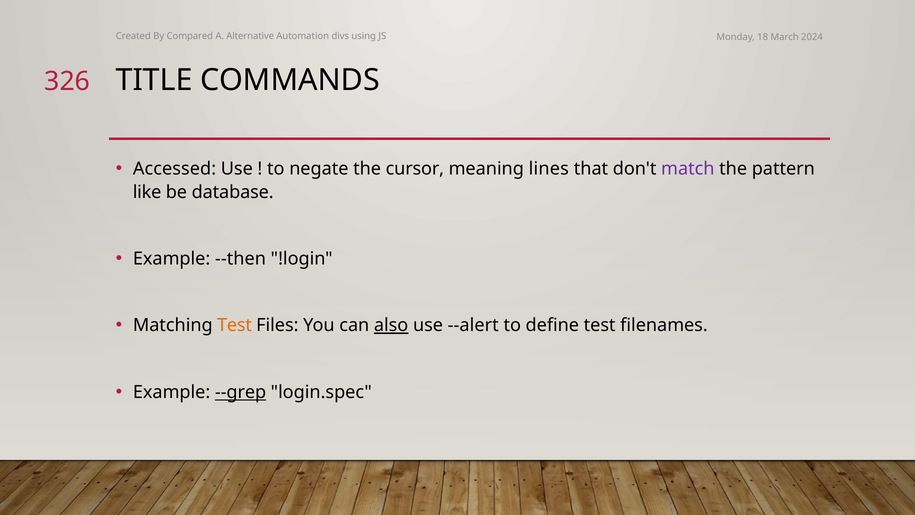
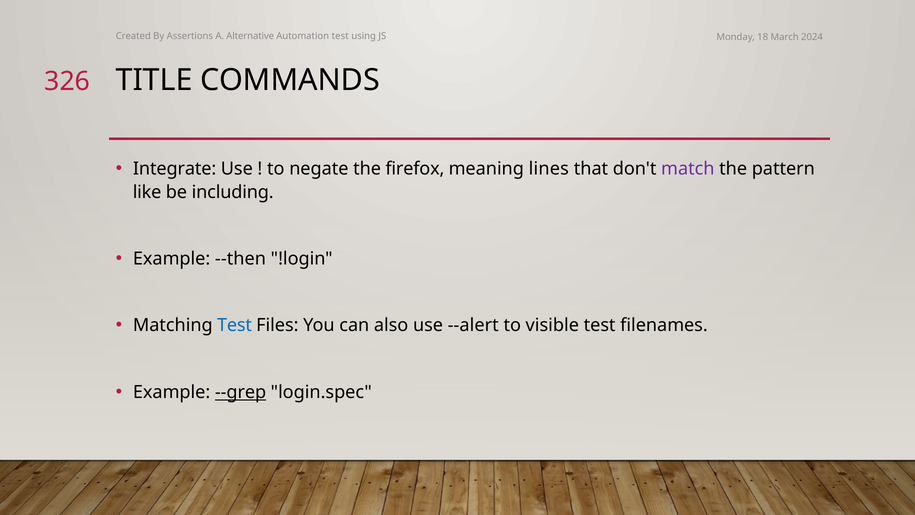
Compared: Compared -> Assertions (190, 36)
Automation divs: divs -> test (340, 36)
Accessed: Accessed -> Integrate (175, 169)
cursor: cursor -> firefox (415, 169)
database: database -> including (233, 192)
Test colour: orange -> blue (235, 325)
also underline: present -> none (391, 325)
define: define -> visible (552, 325)
